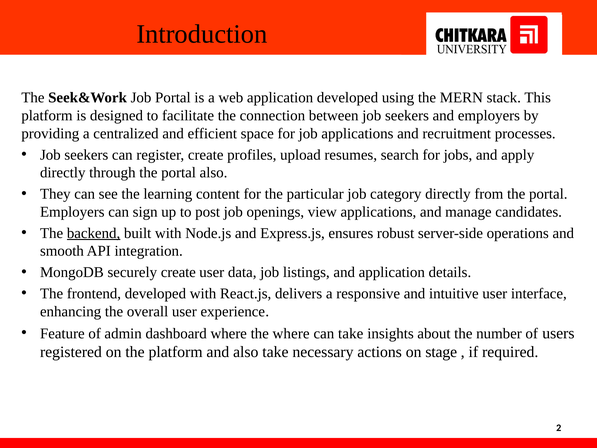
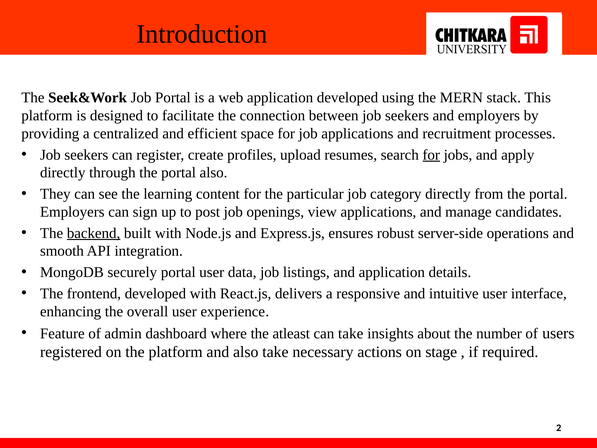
for underline: none -> present (431, 155)
securely create: create -> portal (178, 272)
the where: where -> atleast (291, 333)
